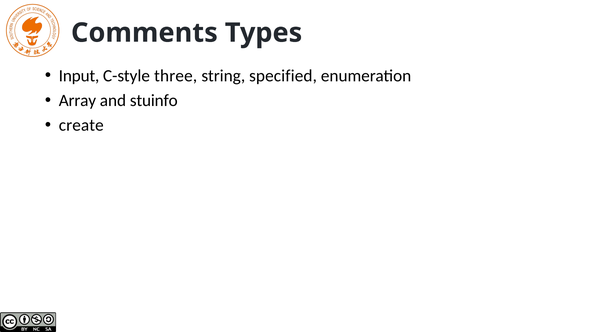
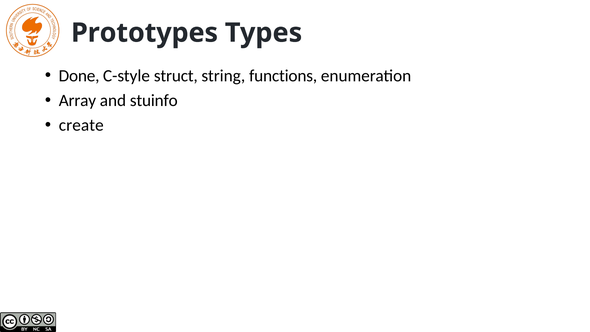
Comments: Comments -> Prototypes (145, 33)
Input: Input -> Done (79, 76)
three: three -> struct (176, 76)
specified: specified -> functions (283, 76)
